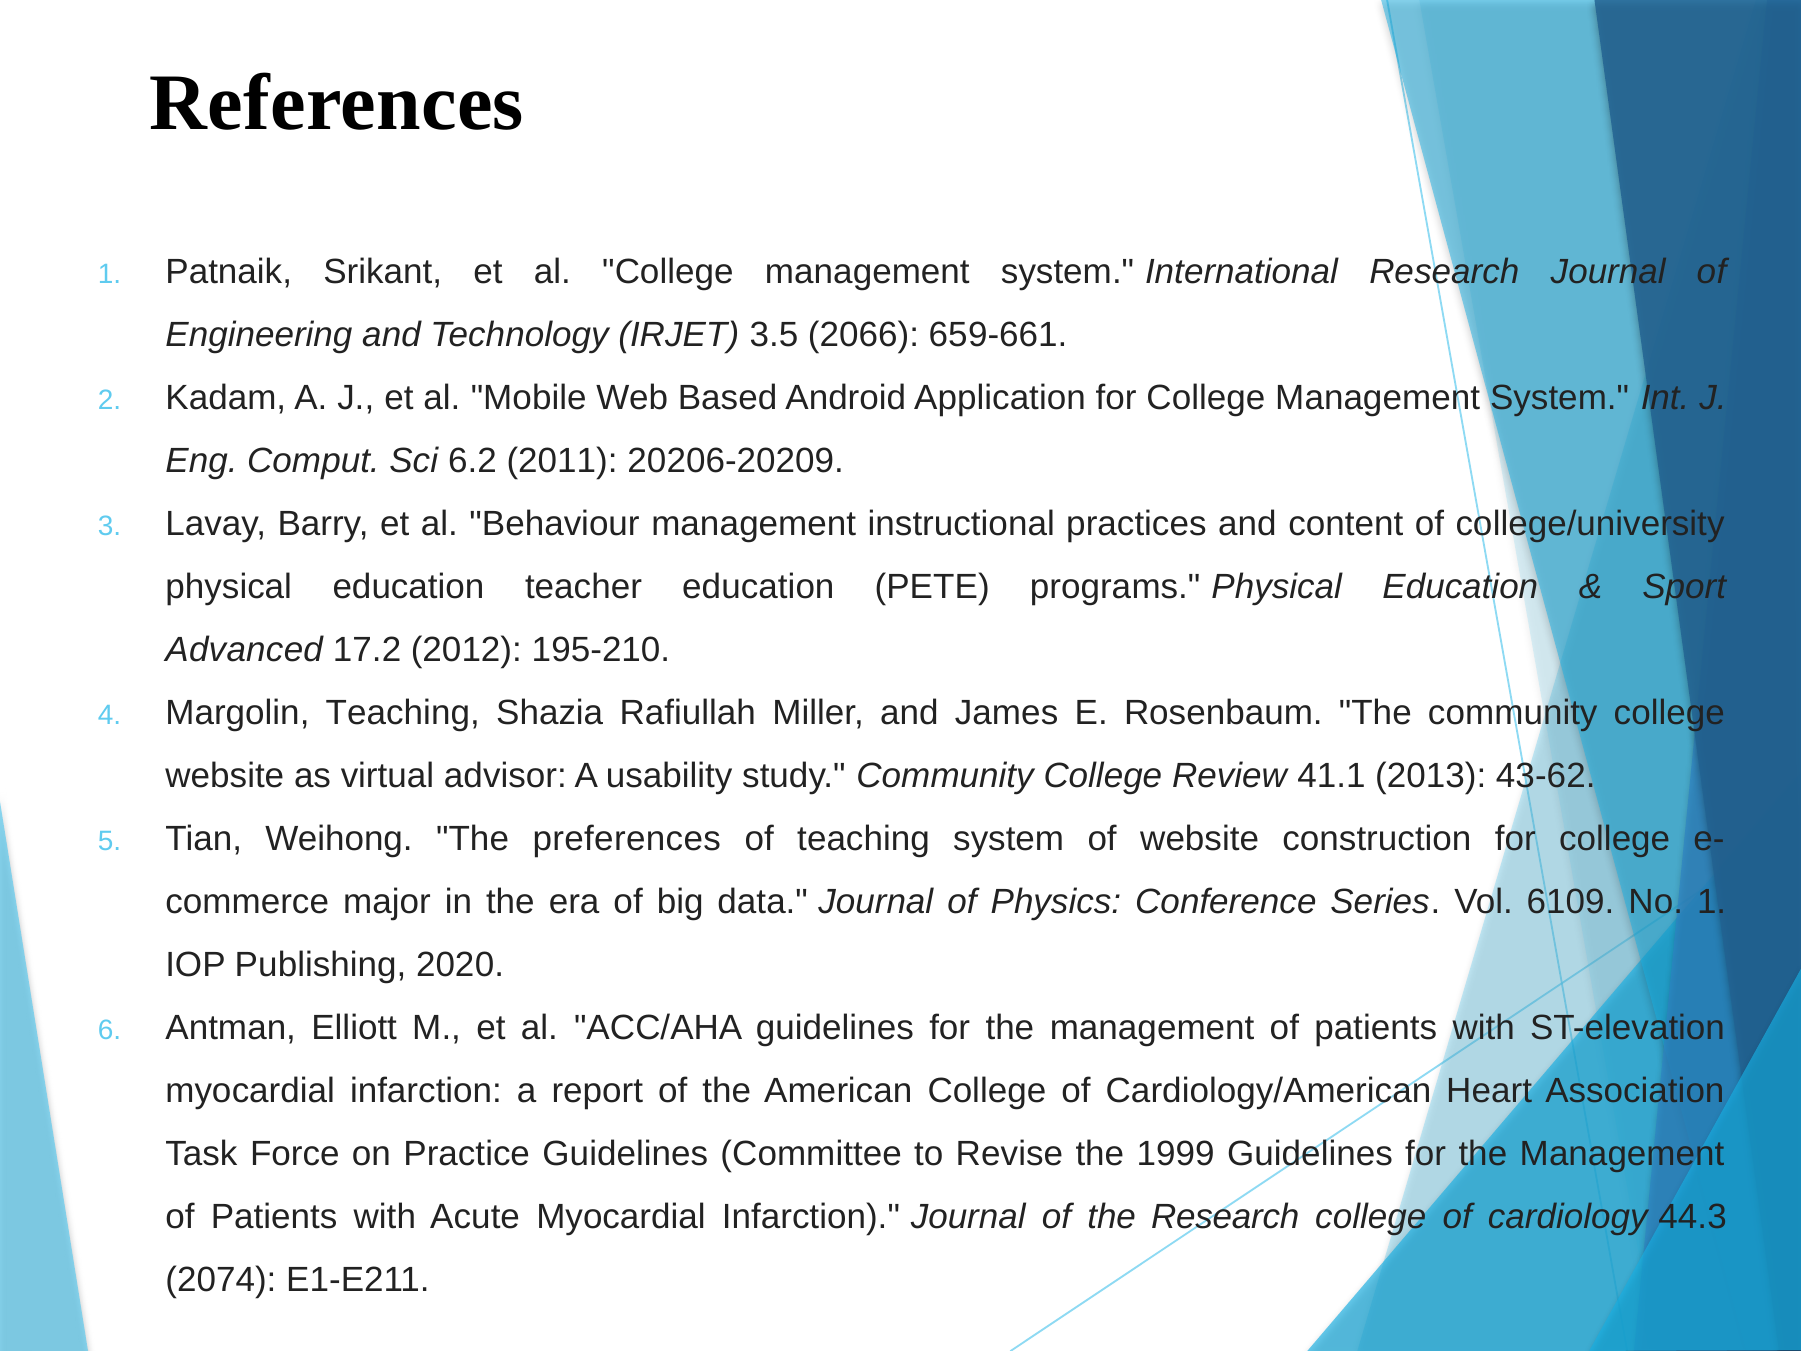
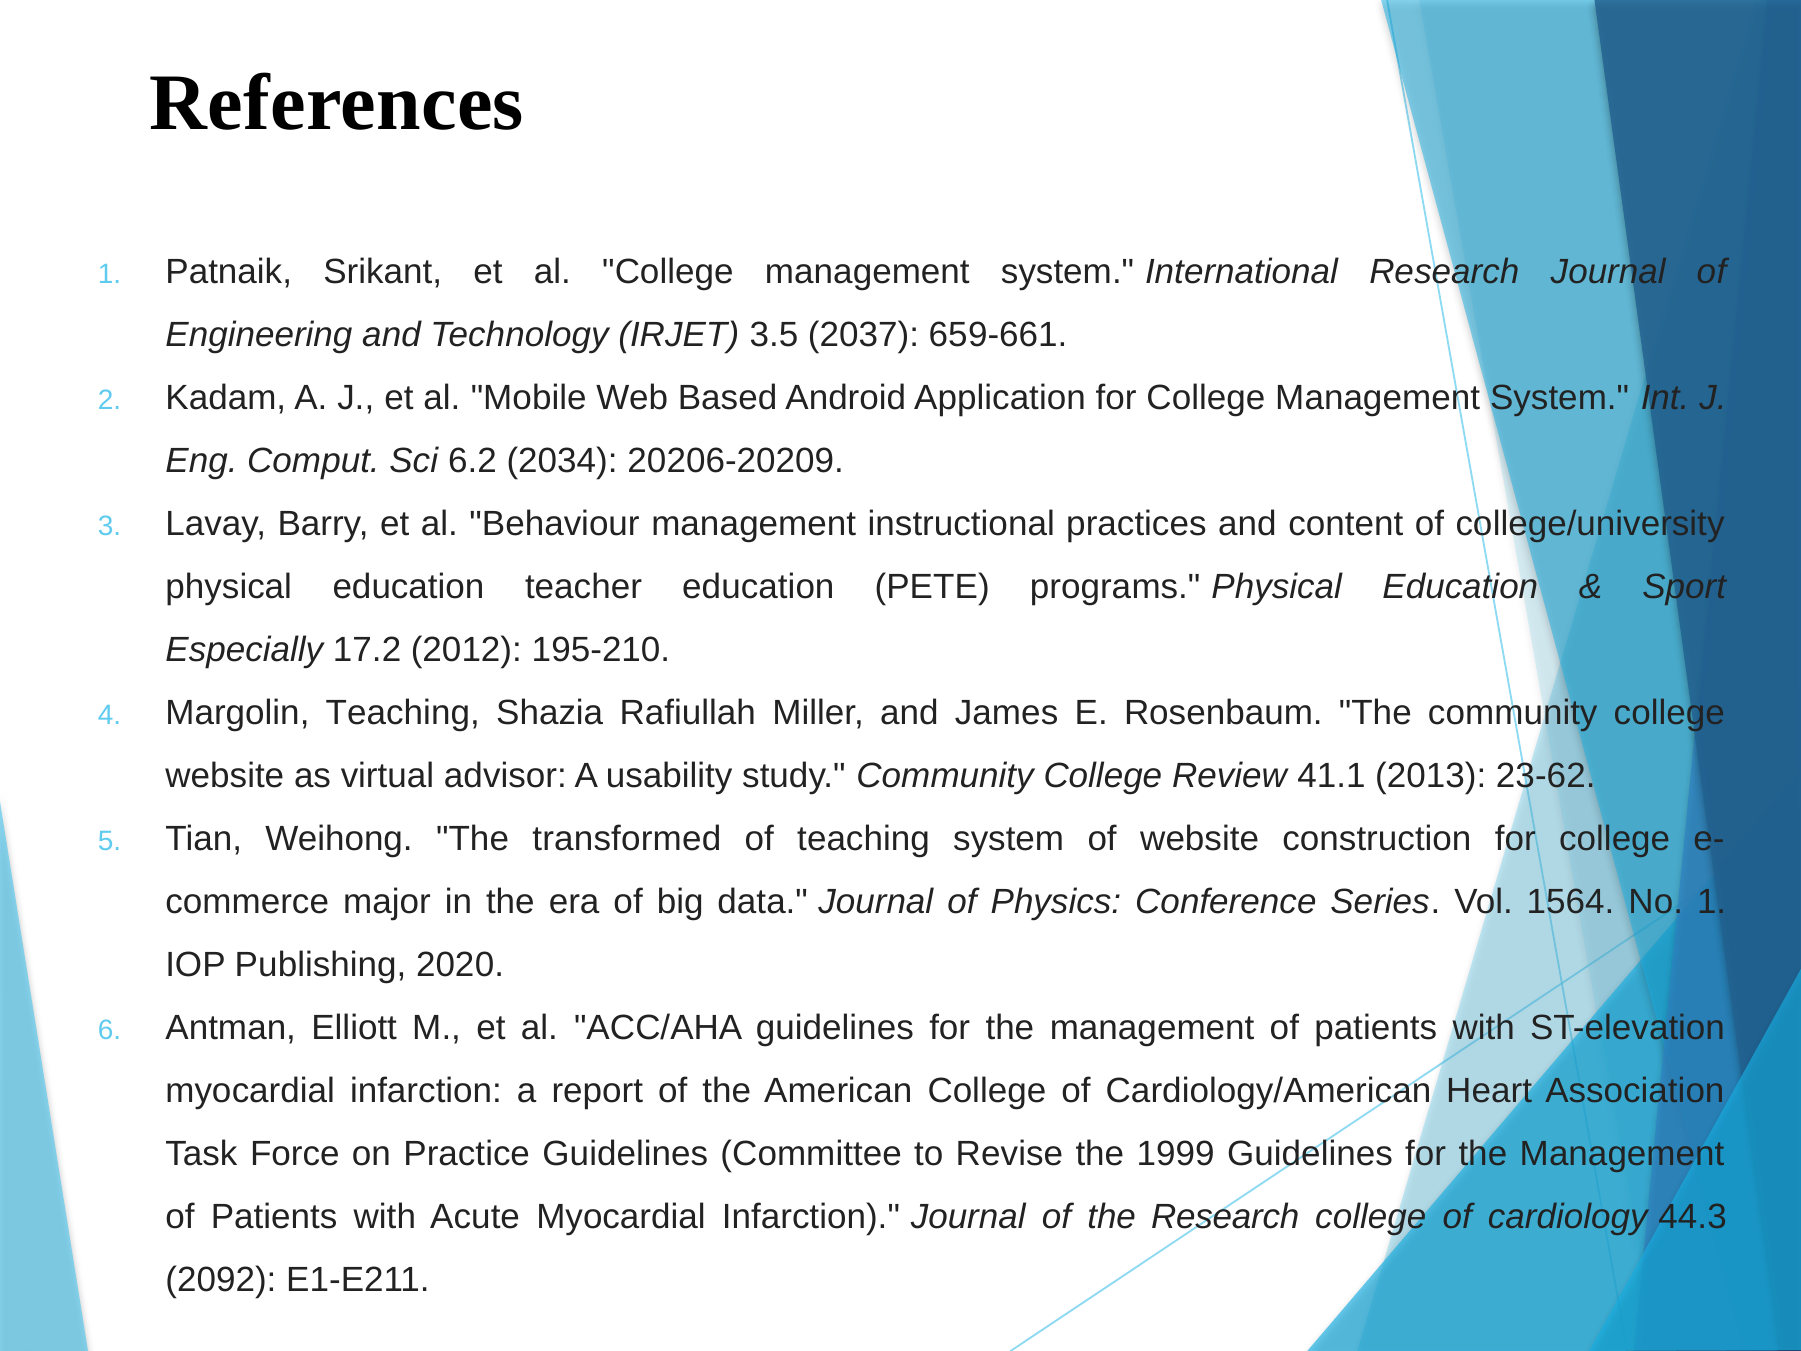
2066: 2066 -> 2037 (863, 335)
2011: 2011 -> 2034 (562, 461)
Advanced: Advanced -> Especially (244, 650)
43-62: 43-62 -> 23-62 (1546, 776)
preferences: preferences -> transformed (627, 839)
6109: 6109 -> 1564 (1571, 902)
2074: 2074 -> 2092 (221, 1280)
